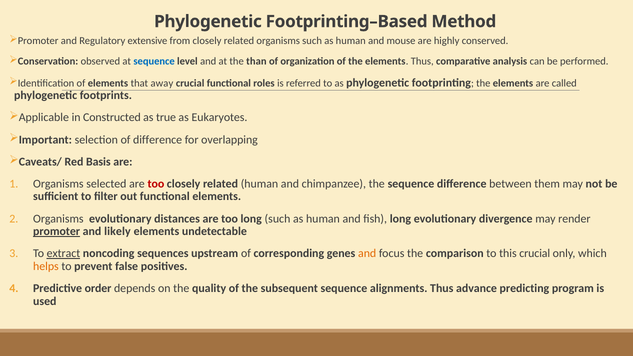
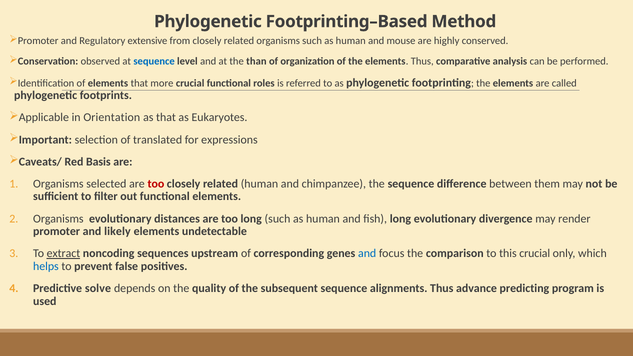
away: away -> more (162, 83)
Constructed: Constructed -> Orientation (112, 118)
as true: true -> that (166, 118)
of difference: difference -> translated (158, 140)
overlapping: overlapping -> expressions (229, 140)
promoter underline: present -> none (57, 231)
and colour: orange -> blue (367, 254)
helps colour: orange -> blue (46, 266)
order: order -> solve (98, 288)
